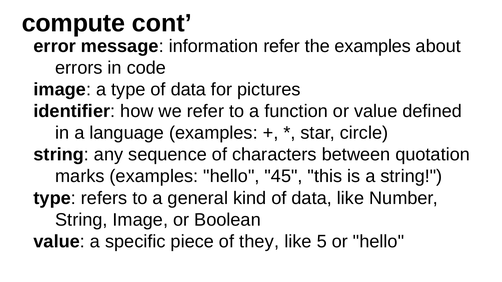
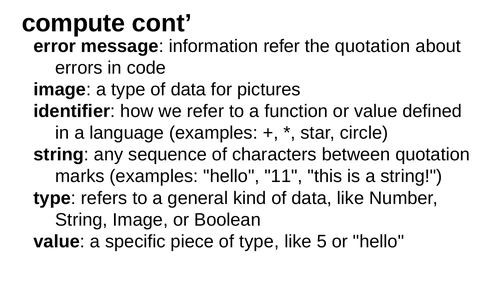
the examples: examples -> quotation (373, 46)
45: 45 -> 11 (284, 177)
of they: they -> type (259, 242)
